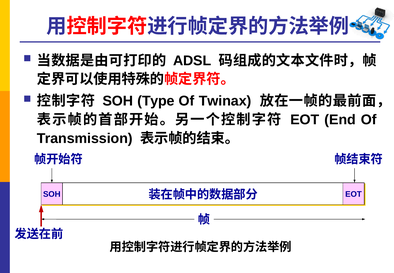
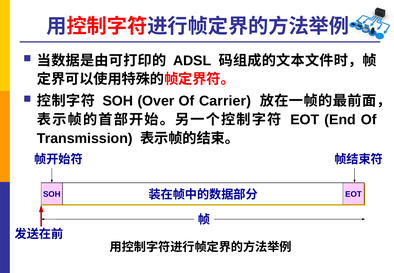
Type: Type -> Over (156, 101)
Twinax: Twinax -> Carrier (225, 101)
